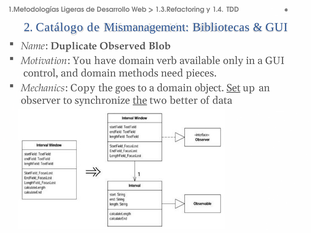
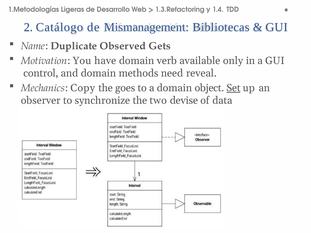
Blob: Blob -> Gets (160, 46)
pieces: pieces -> reveal (201, 73)
the underline: present -> none (140, 101)
better: better -> devise (184, 101)
